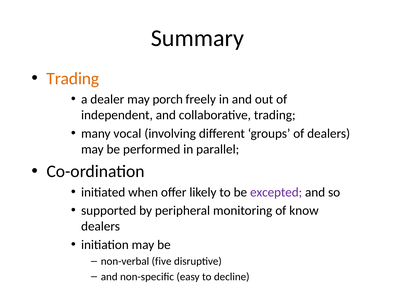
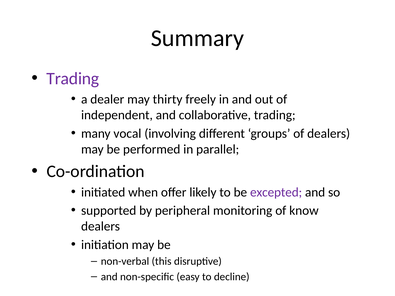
Trading colour: orange -> purple (73, 79)
porch: porch -> thirty (168, 99)
five: five -> this (162, 262)
